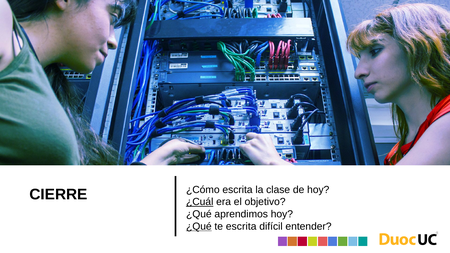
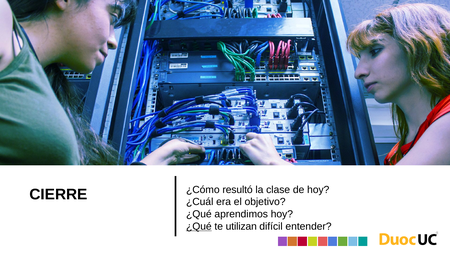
¿Cómo escrita: escrita -> resultó (238, 190)
¿Cuál underline: present -> none (200, 202)
te escrita: escrita -> utilizan (241, 227)
